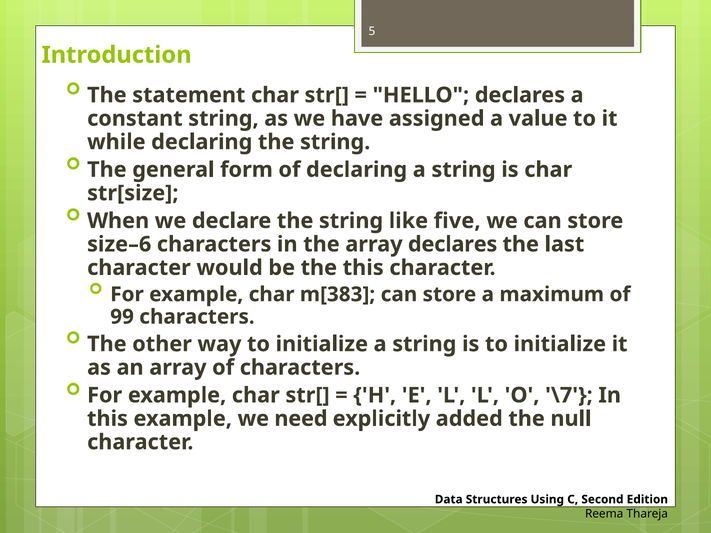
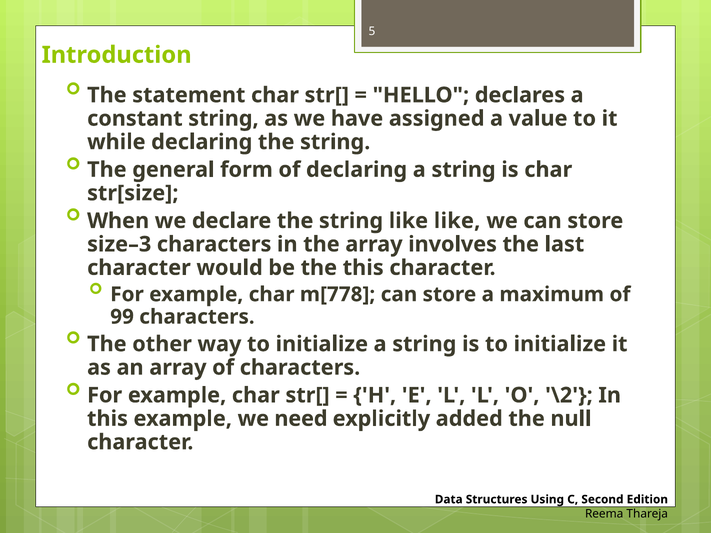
like five: five -> like (457, 221)
size–6: size–6 -> size–3 (119, 244)
array declares: declares -> involves (453, 244)
m[383: m[383 -> m[778 (338, 295)
\7: \7 -> \2 (569, 395)
